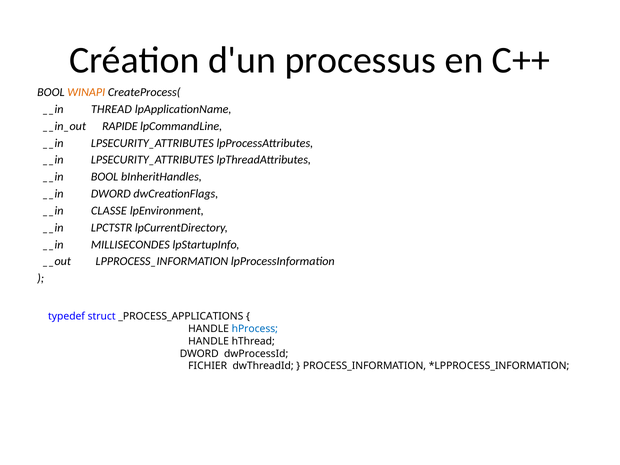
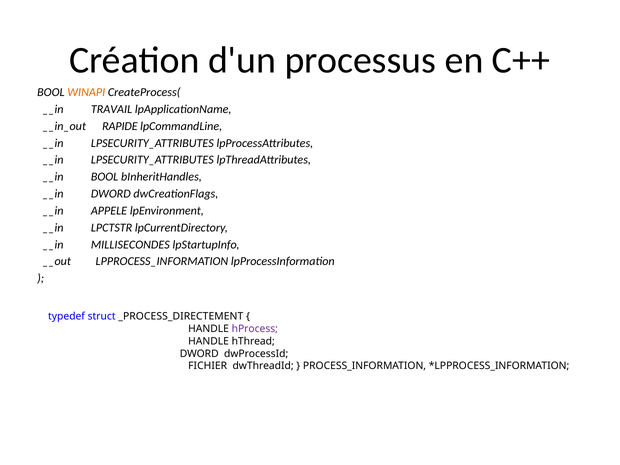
THREAD: THREAD -> TRAVAIL (112, 109)
CLASSE: CLASSE -> APPELE (109, 211)
_PROCESS_APPLICATIONS: _PROCESS_APPLICATIONS -> _PROCESS_DIRECTEMENT (181, 316)
hProcess colour: blue -> purple (255, 329)
